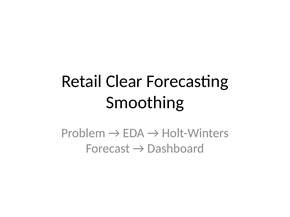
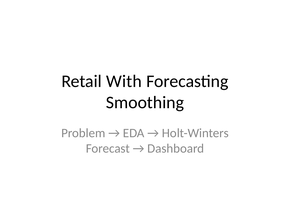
Clear: Clear -> With (124, 81)
